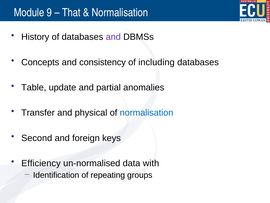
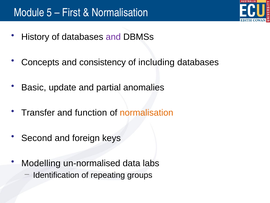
9: 9 -> 5 (49, 12)
That: That -> First (71, 12)
Table: Table -> Basic (34, 87)
physical: physical -> function (91, 112)
normalisation colour: blue -> orange (147, 112)
Efficiency: Efficiency -> Modelling (41, 163)
with: with -> labs (151, 163)
